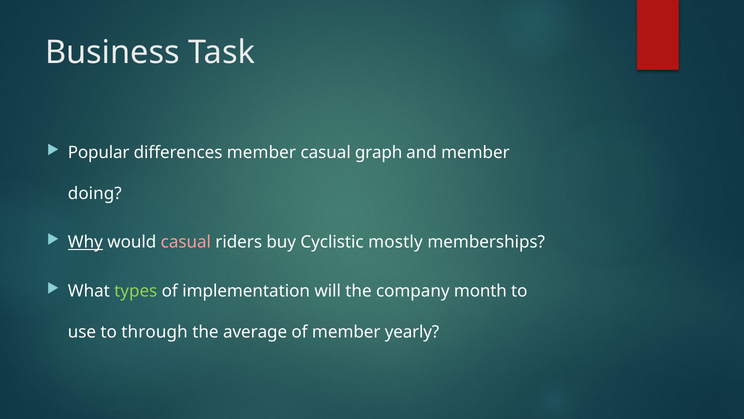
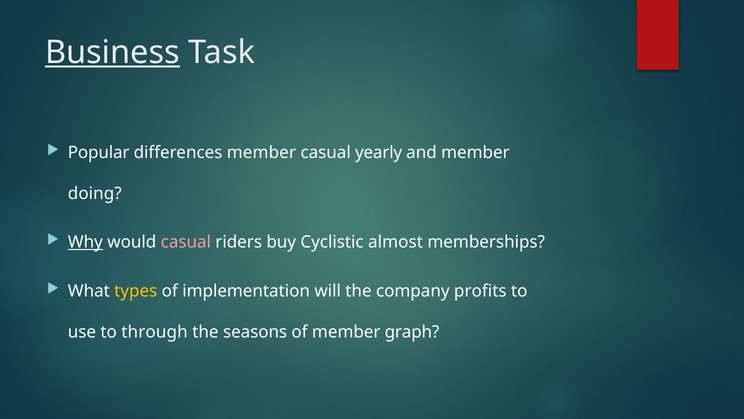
Business underline: none -> present (112, 52)
graph: graph -> yearly (379, 152)
mostly: mostly -> almost (396, 242)
types colour: light green -> yellow (136, 291)
month: month -> profits (480, 291)
average: average -> seasons (255, 332)
yearly: yearly -> graph (412, 332)
